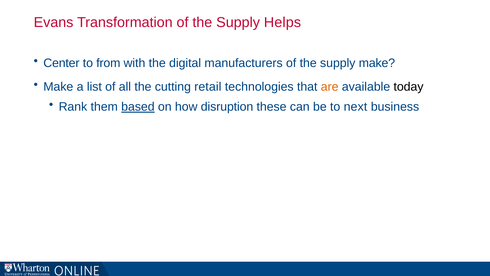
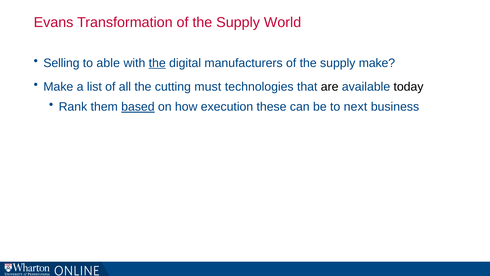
Helps: Helps -> World (283, 22)
Center: Center -> Selling (61, 63)
from: from -> able (108, 63)
the underline: none -> present (157, 63)
retail: retail -> must (208, 87)
are colour: orange -> black (330, 87)
disruption: disruption -> execution (227, 107)
